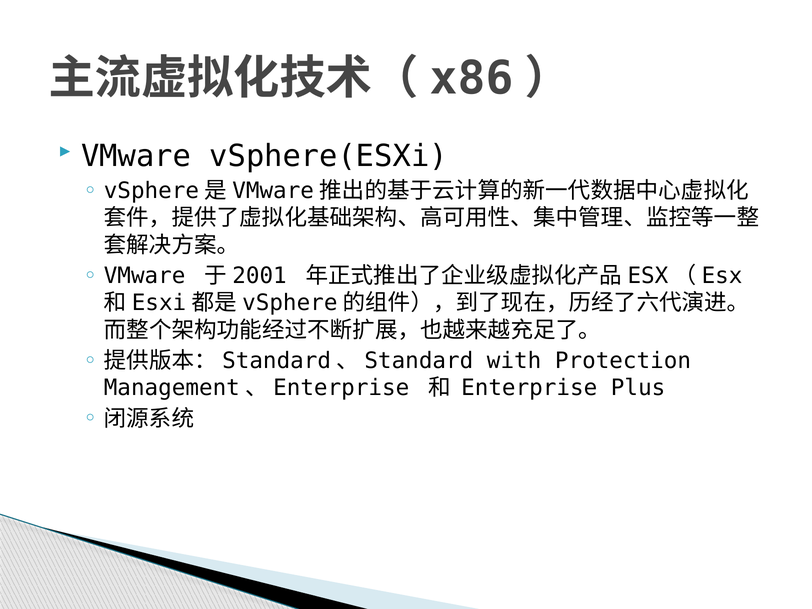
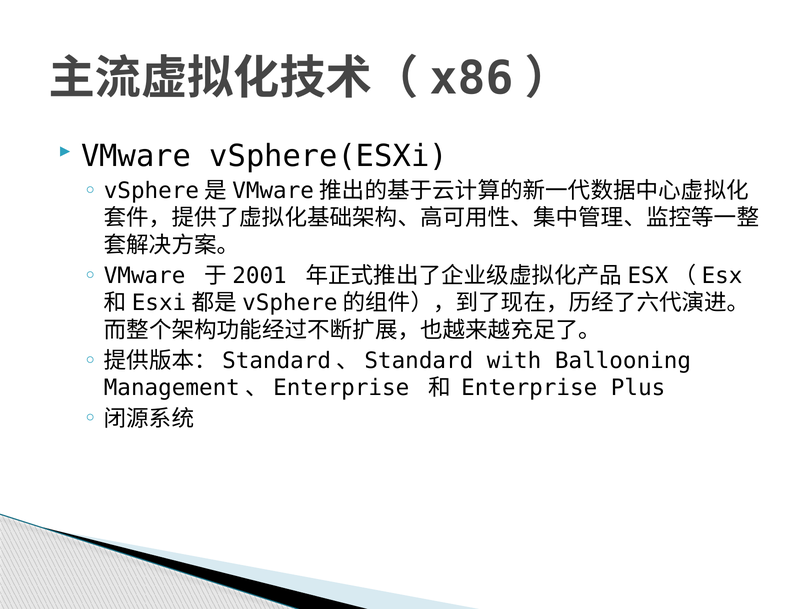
Protection: Protection -> Ballooning (623, 361)
